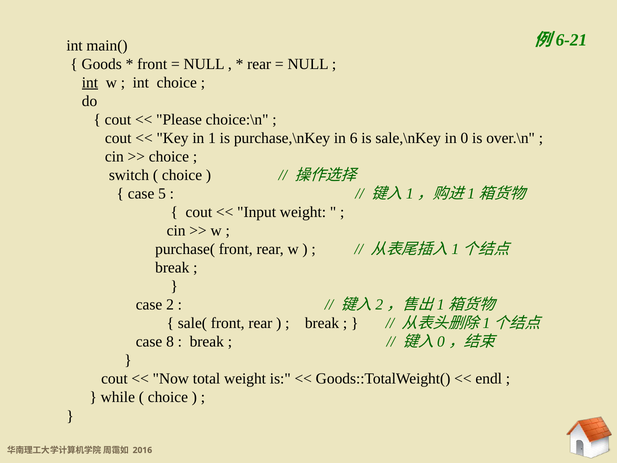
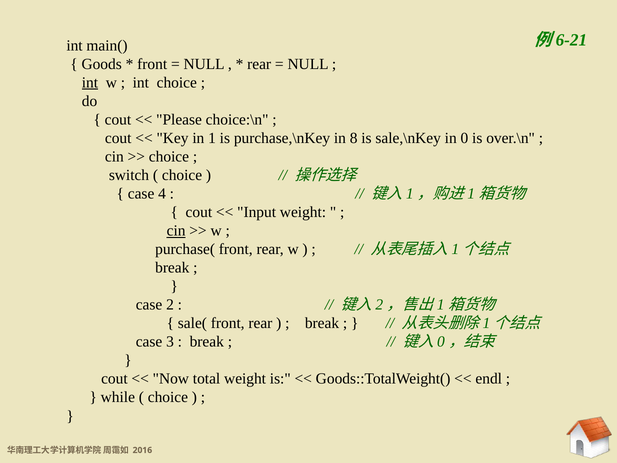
6: 6 -> 8 (354, 138)
5: 5 -> 4 (162, 194)
cin underline: none -> present (176, 231)
8: 8 -> 3 (170, 342)
